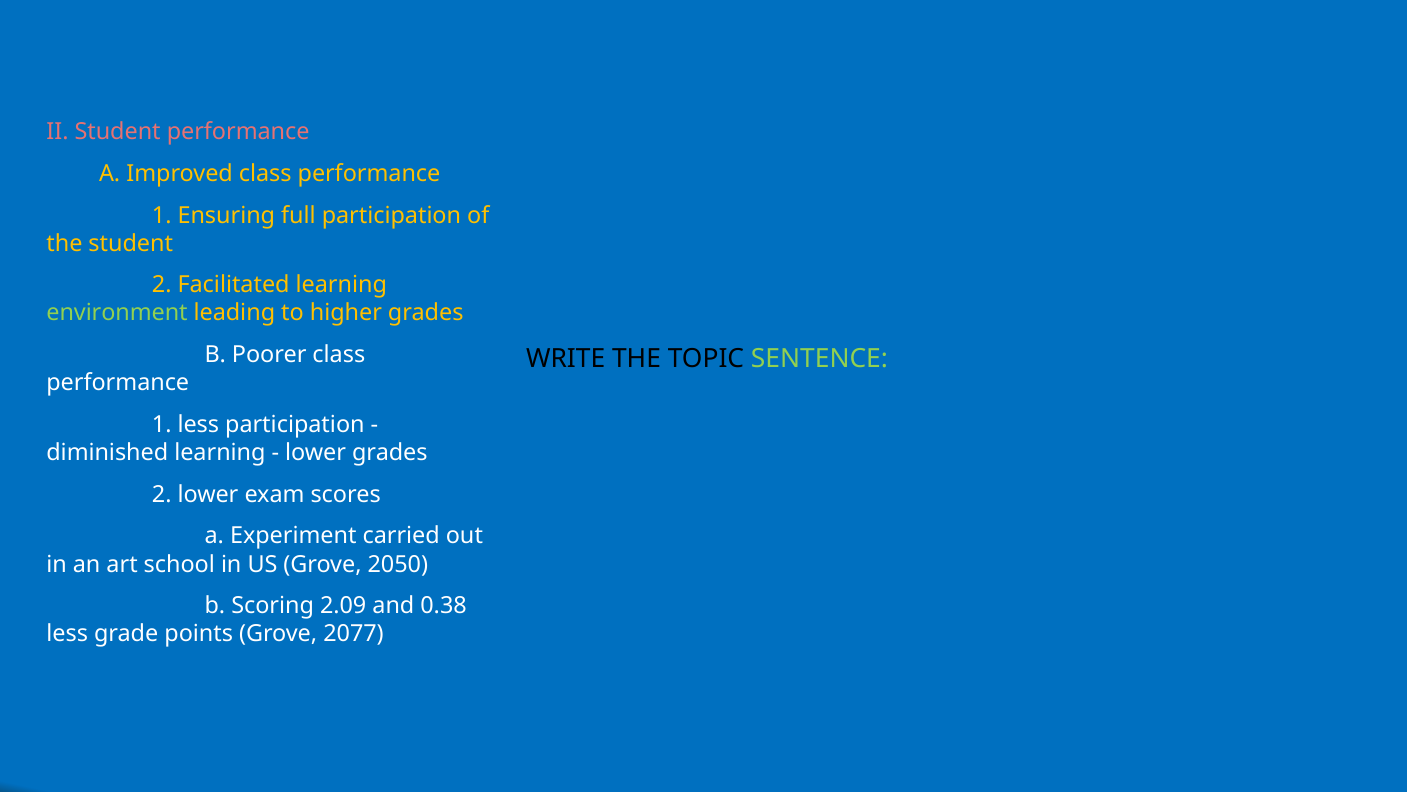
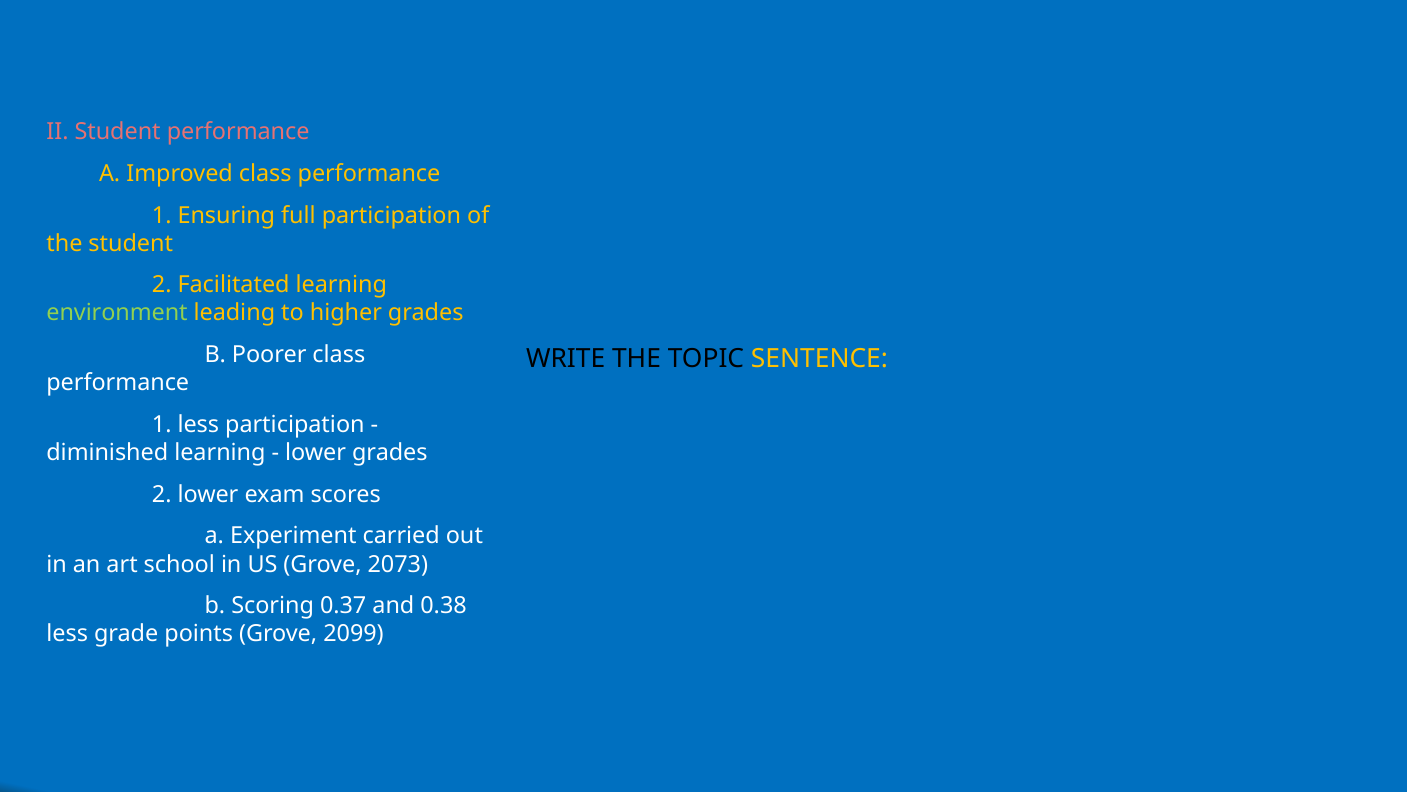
SENTENCE colour: light green -> yellow (819, 358)
2050: 2050 -> 2073 (398, 564)
2.09: 2.09 -> 0.37 (343, 606)
2077: 2077 -> 2099 (354, 634)
